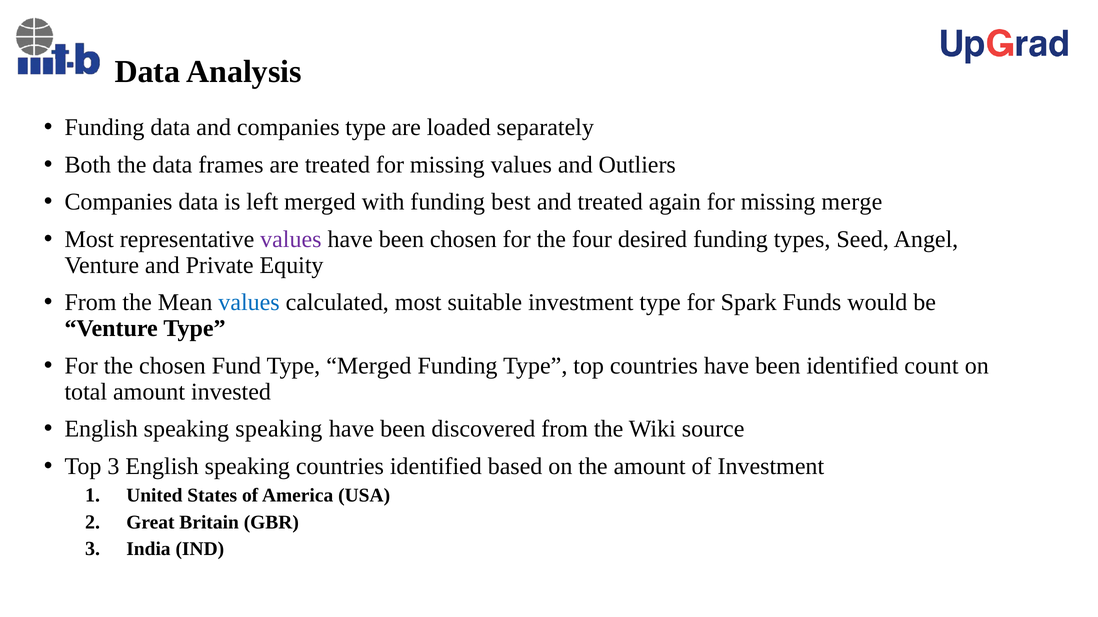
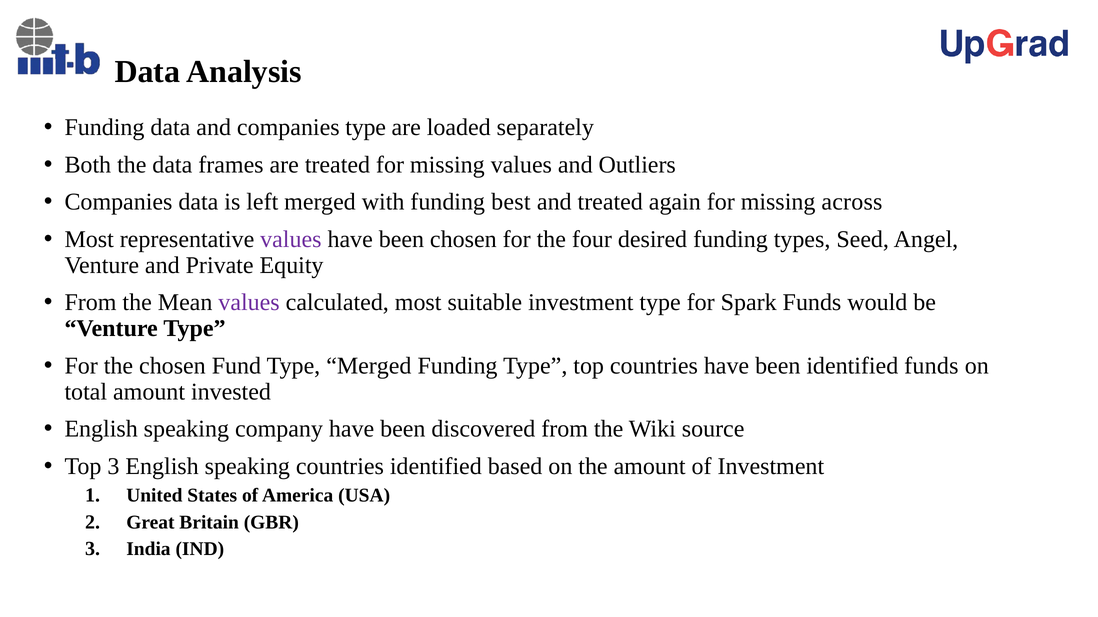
merge: merge -> across (852, 202)
values colour: blue -> purple (249, 303)
identified count: count -> funds (931, 366)
speaking speaking: speaking -> company (279, 429)
